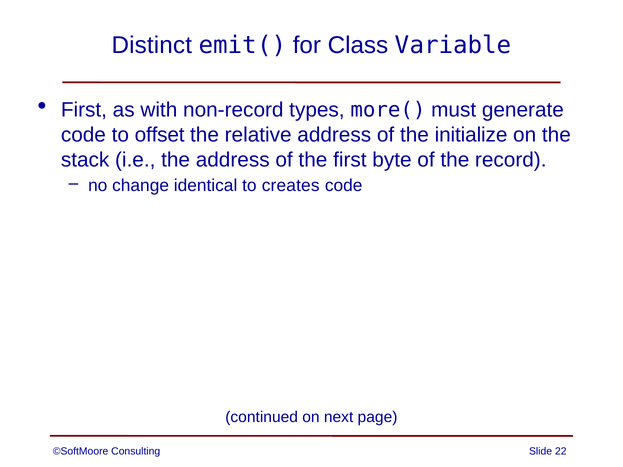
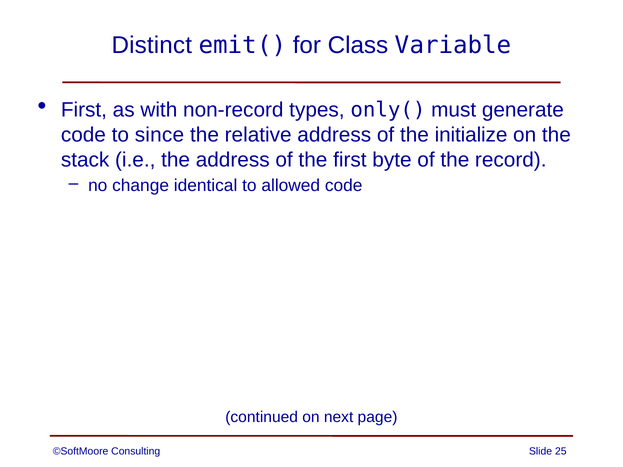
more(: more( -> only( (388, 110)
offset: offset -> since (159, 135)
creates: creates -> allowed (291, 186)
22: 22 -> 25 (561, 451)
